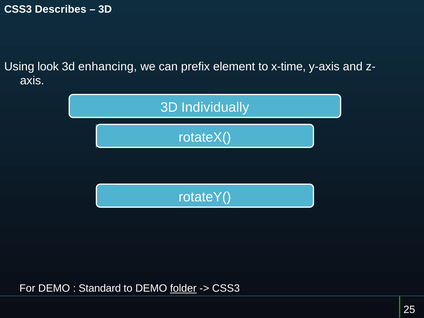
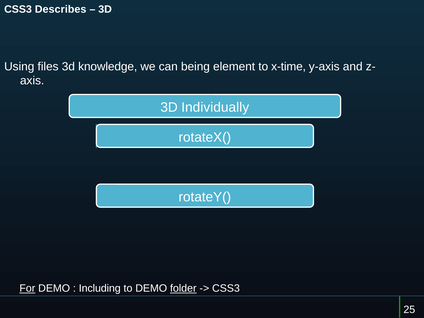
look: look -> files (48, 67)
enhancing: enhancing -> knowledge (108, 67)
prefix: prefix -> being (195, 67)
For underline: none -> present (27, 288)
Standard: Standard -> Including (100, 288)
